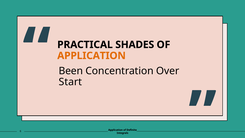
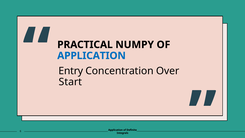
SHADES: SHADES -> NUMPY (135, 45)
APPLICATION colour: orange -> blue (92, 56)
Been: Been -> Entry (71, 71)
